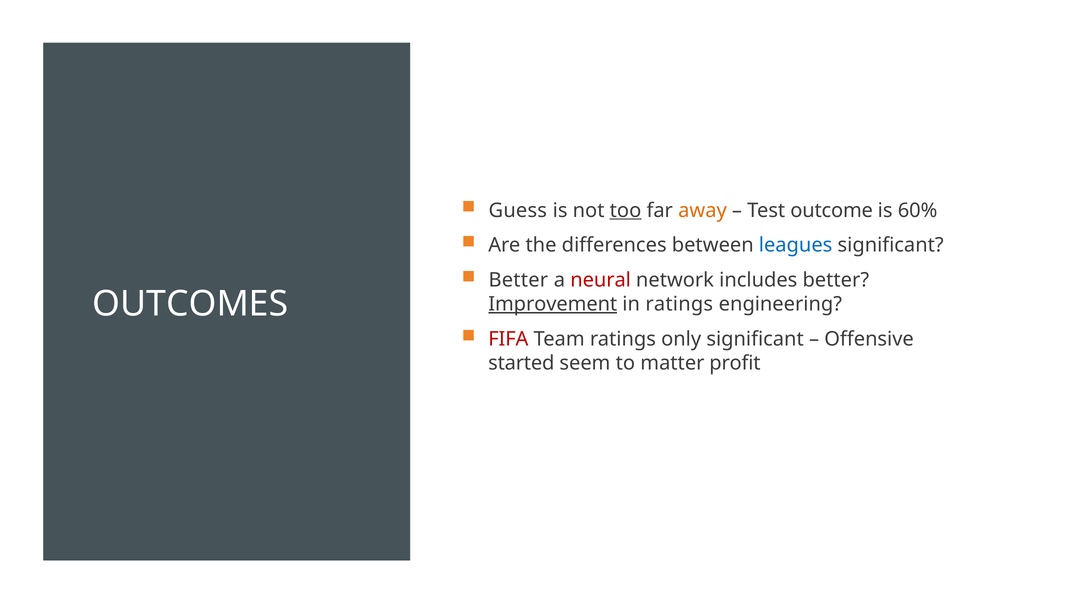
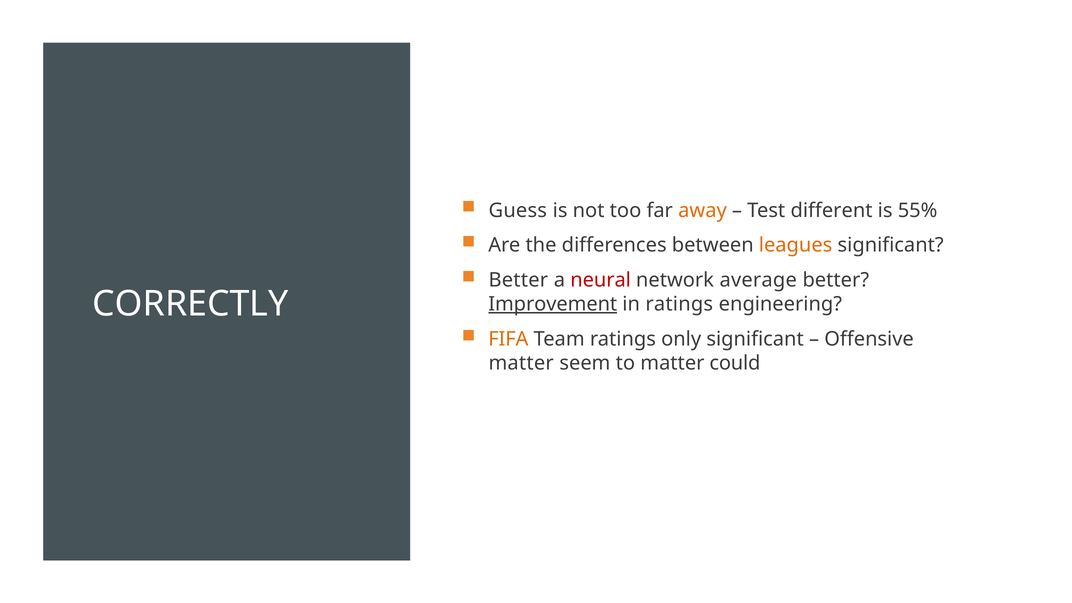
too underline: present -> none (626, 210)
outcome: outcome -> different (832, 210)
60%: 60% -> 55% (918, 210)
leagues colour: blue -> orange (796, 245)
includes: includes -> average (758, 280)
OUTCOMES: OUTCOMES -> CORRECTLY (190, 304)
FIFA colour: red -> orange (508, 339)
started: started -> matter (521, 363)
profit: profit -> could (735, 363)
